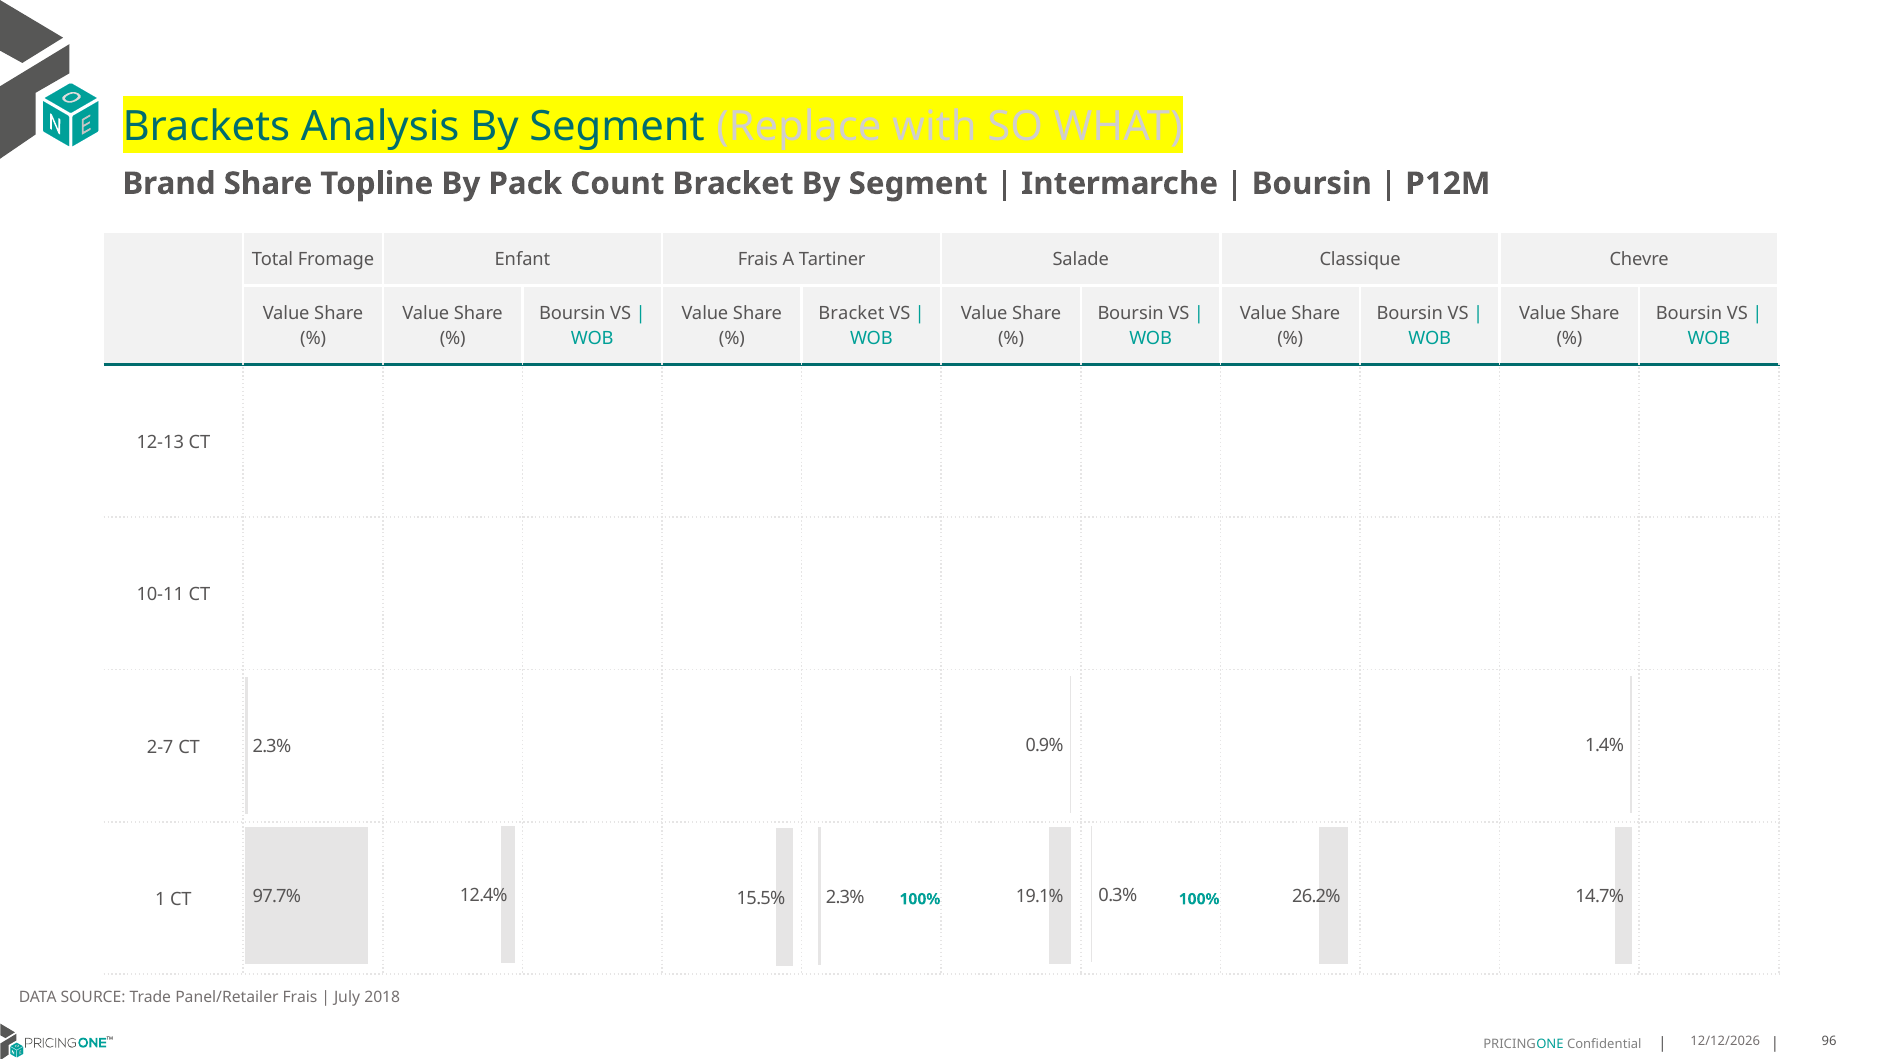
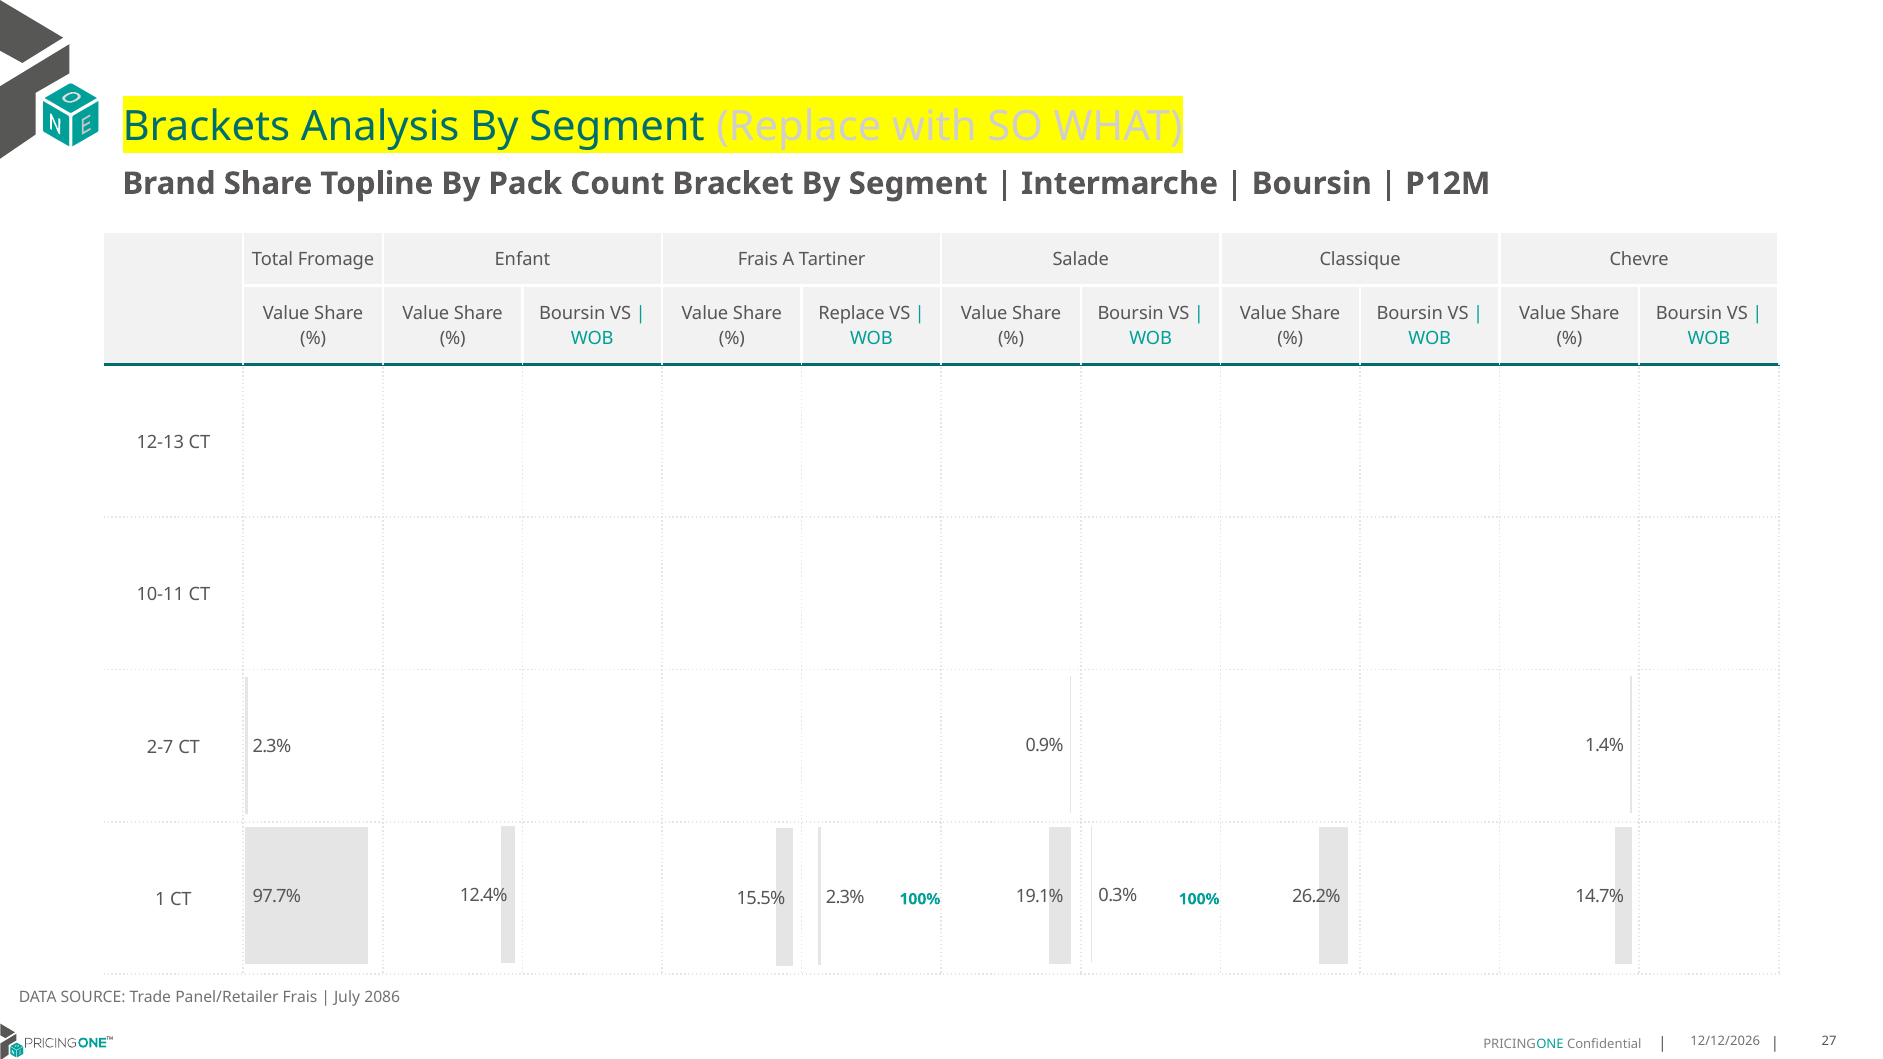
Bracket: Bracket -> Replace (852, 314)
2018: 2018 -> 2086 (382, 998)
96: 96 -> 27 (1829, 1041)
